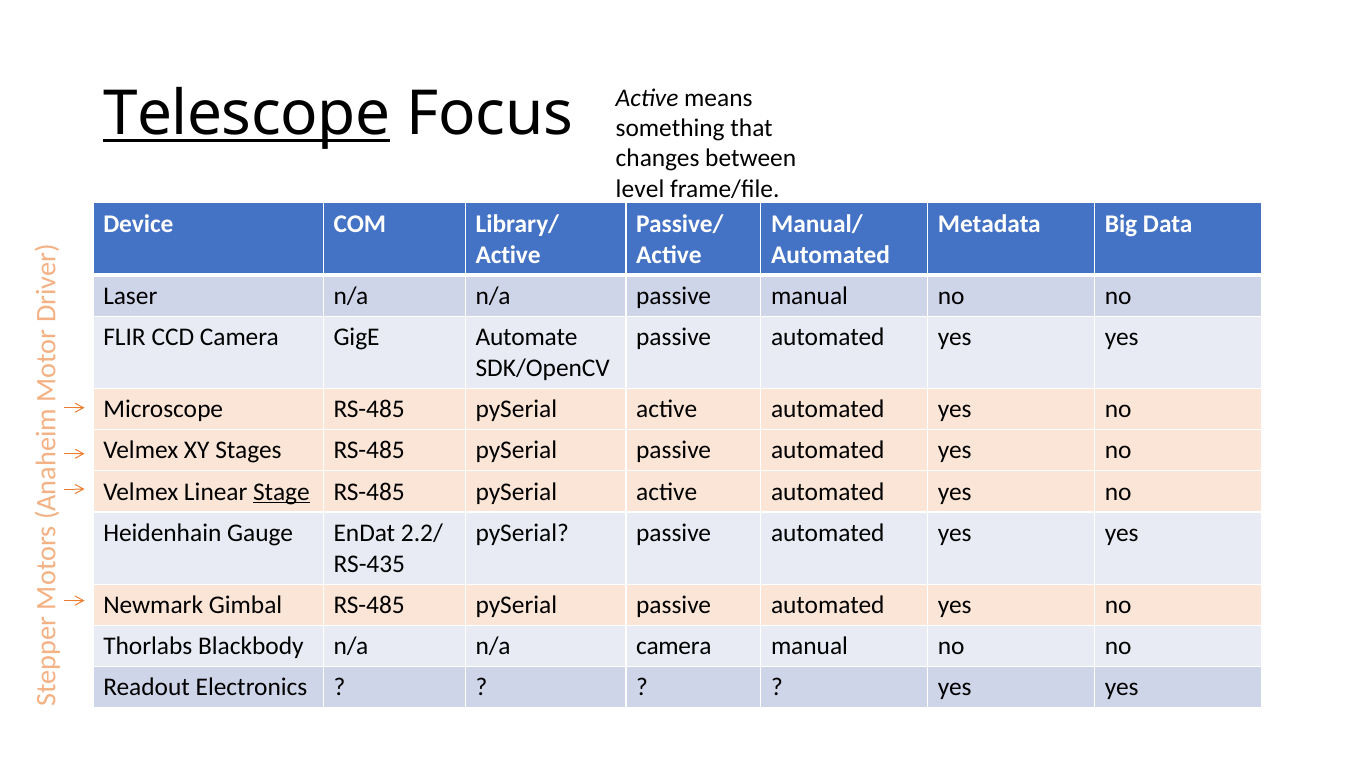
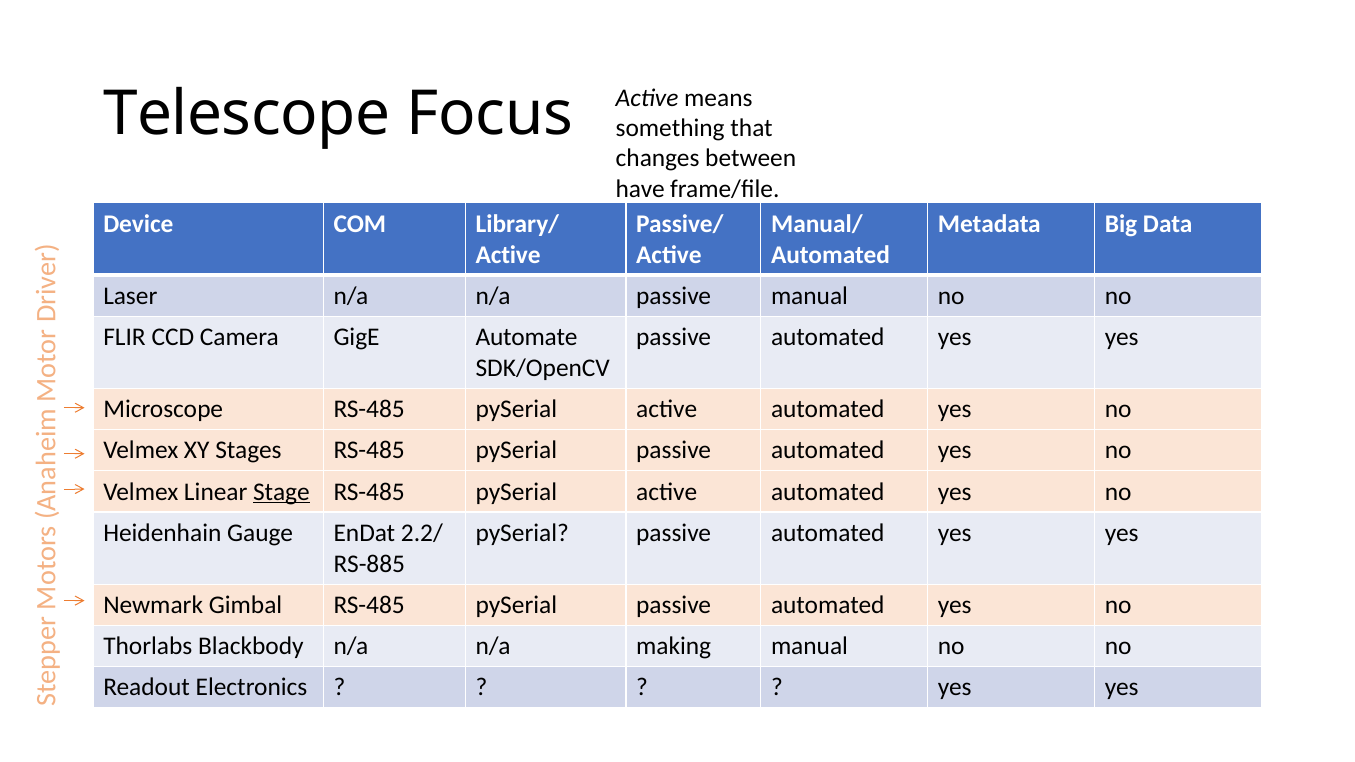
Telescope underline: present -> none (247, 114)
level: level -> have (640, 189)
RS-435: RS-435 -> RS-885 (369, 564)
n/a camera: camera -> making (674, 646)
